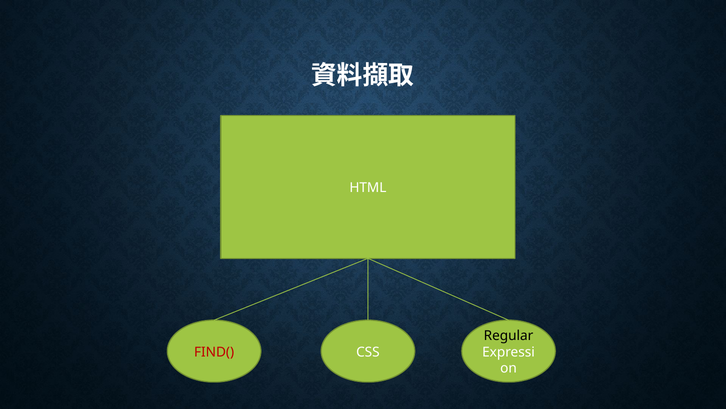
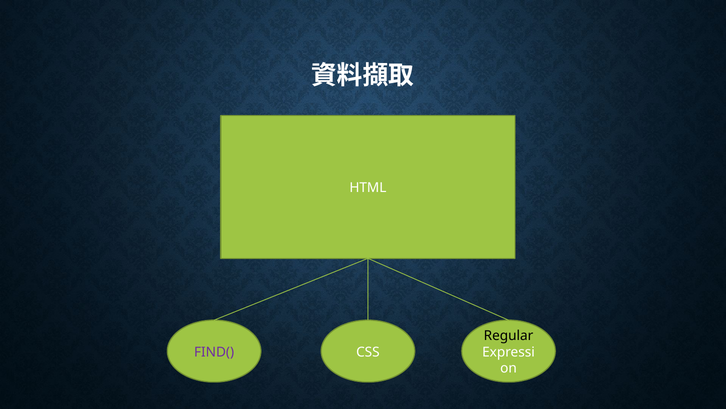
FIND( colour: red -> purple (214, 352)
